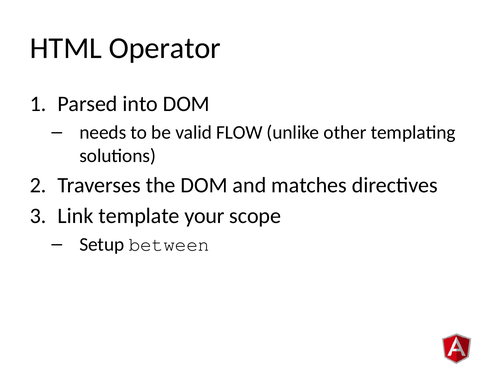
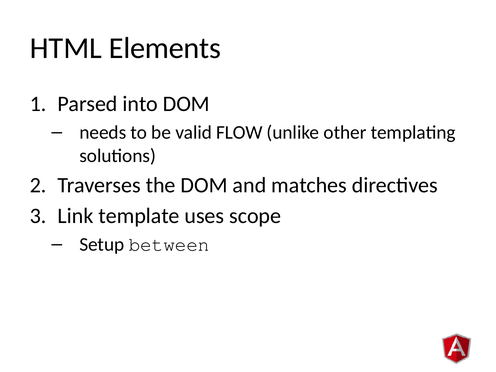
Operator: Operator -> Elements (165, 48)
your: your -> uses (204, 216)
